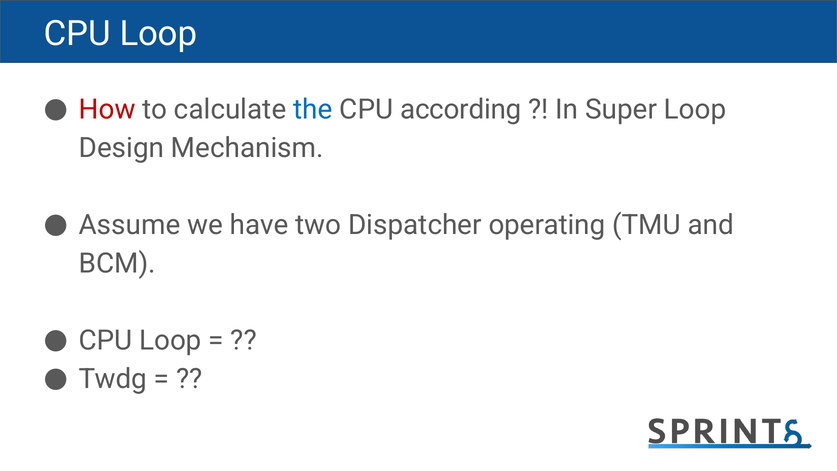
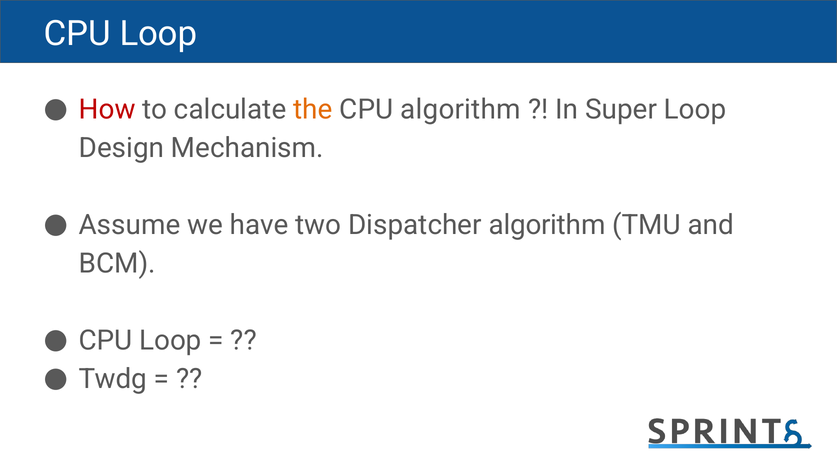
the colour: blue -> orange (313, 110)
CPU according: according -> algorithm (461, 110)
Dispatcher operating: operating -> algorithm (547, 225)
